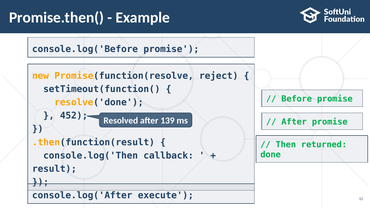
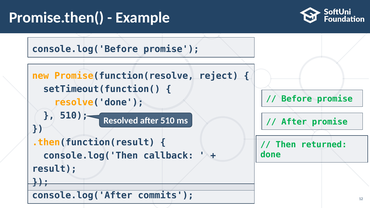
452: 452 -> 510 (74, 116)
after 139: 139 -> 510 (167, 121)
execute: execute -> commits (166, 196)
